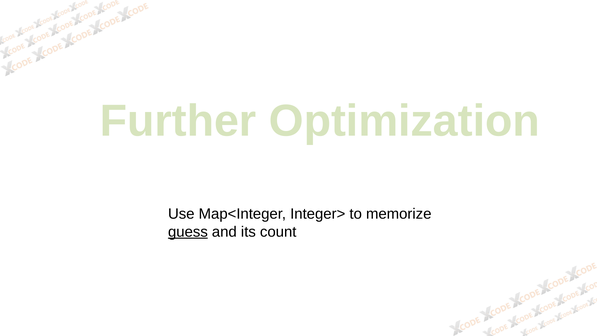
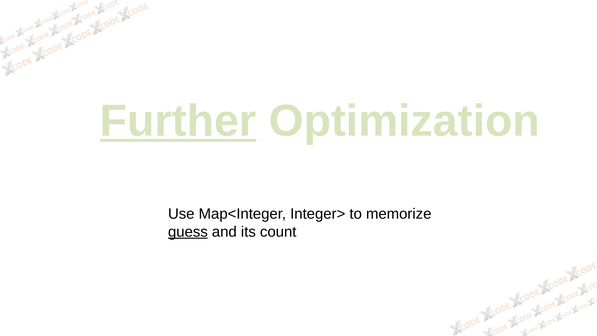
Further underline: none -> present (178, 121)
